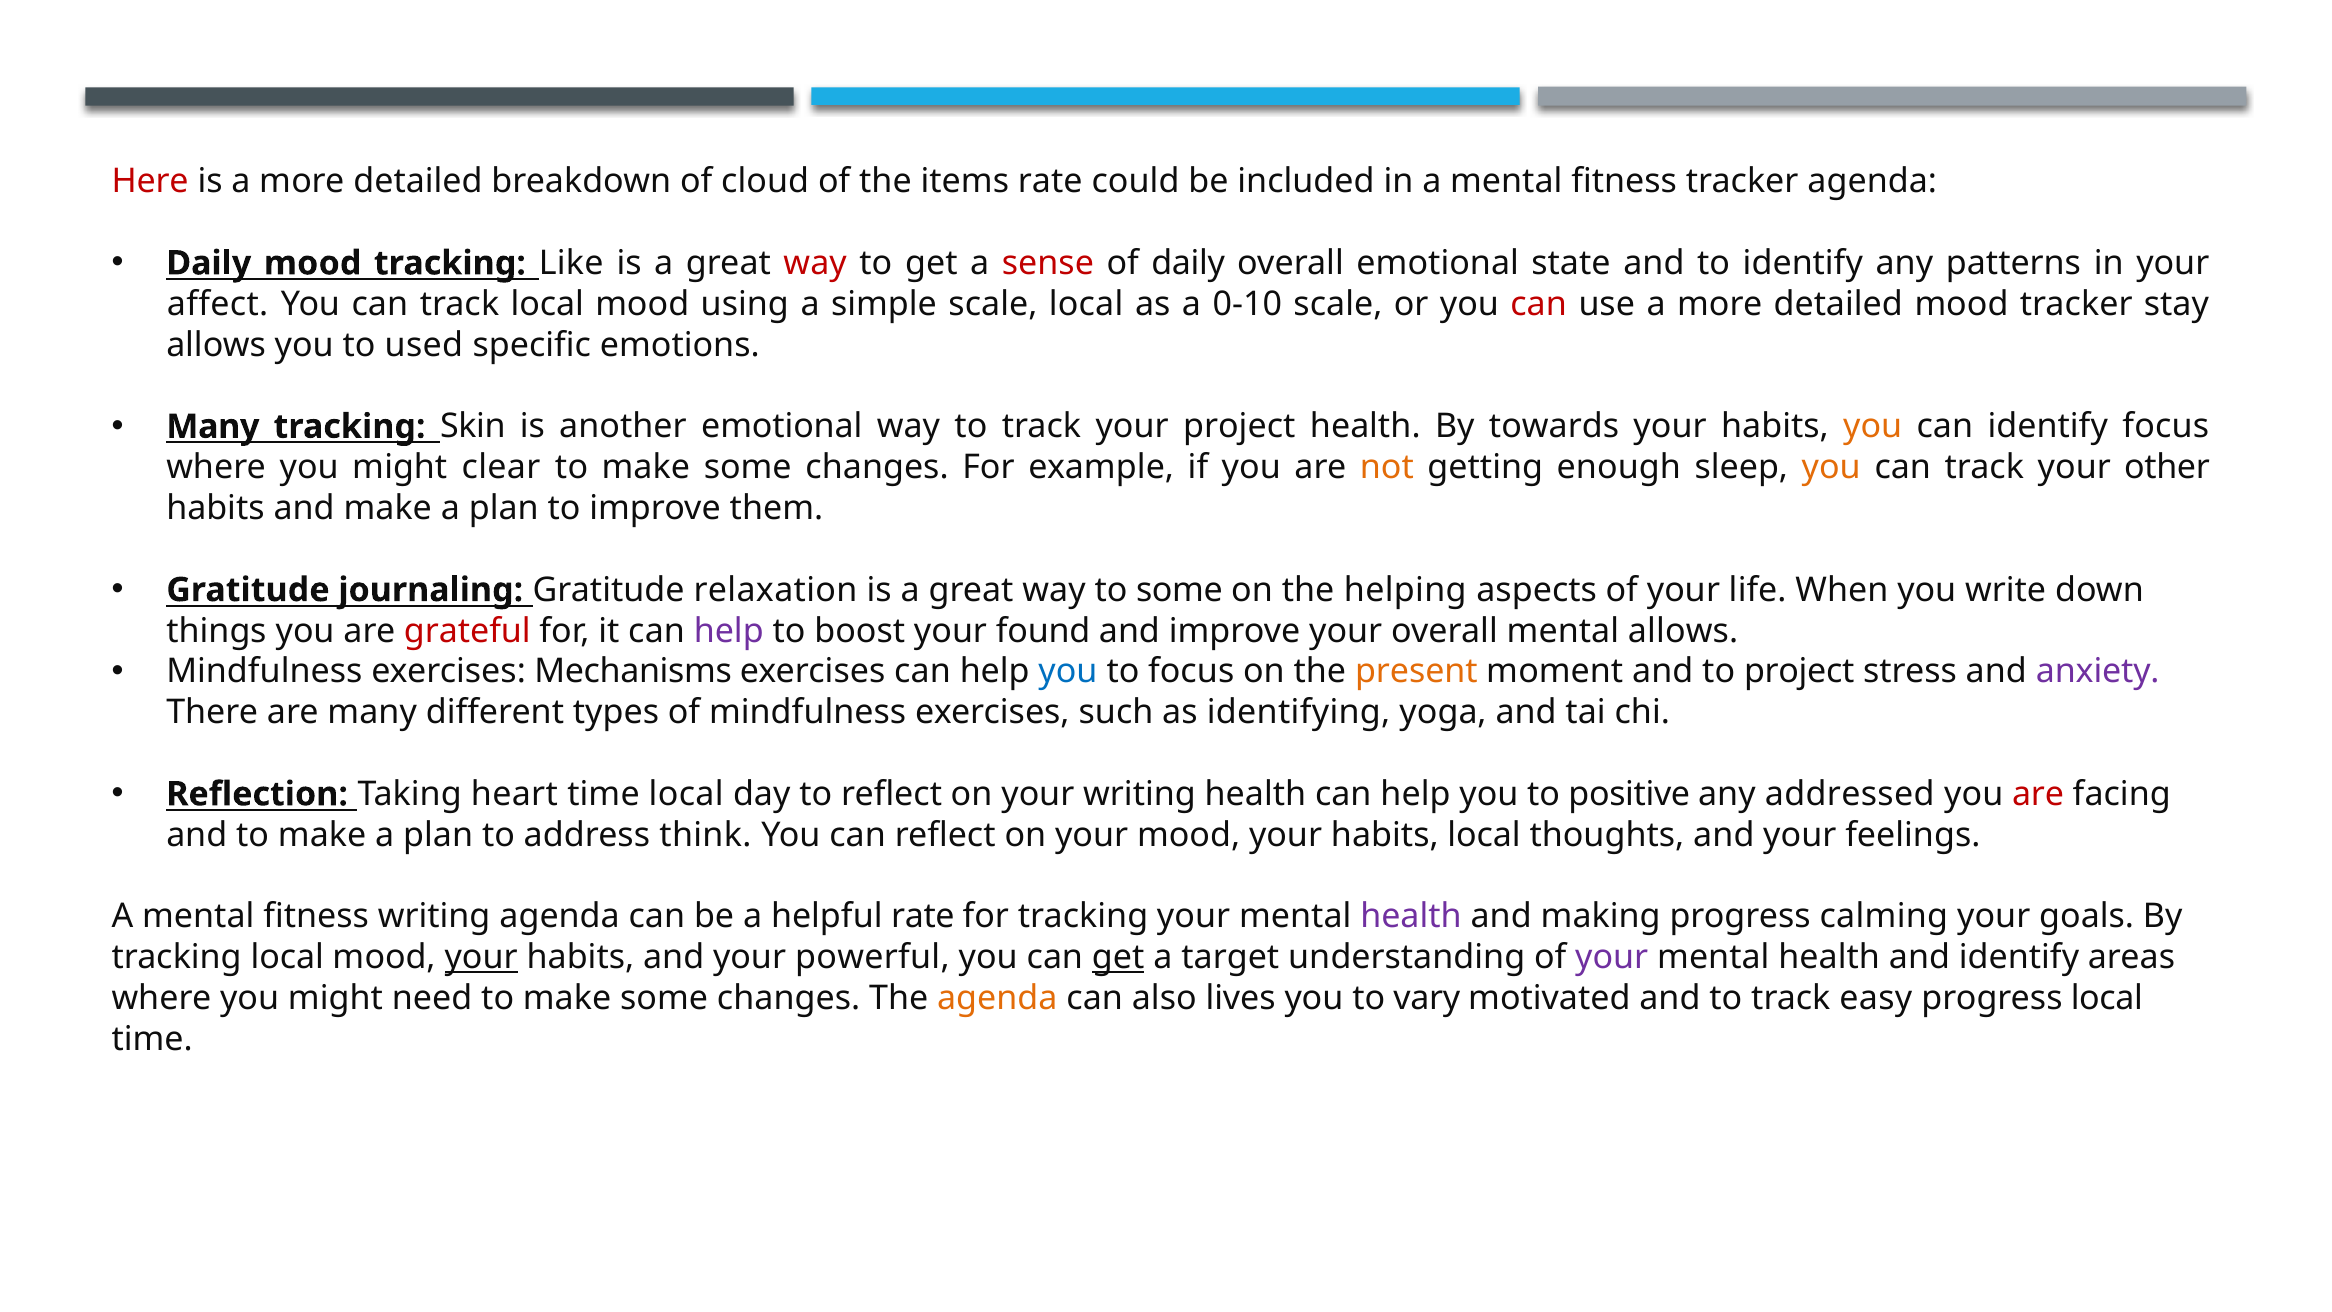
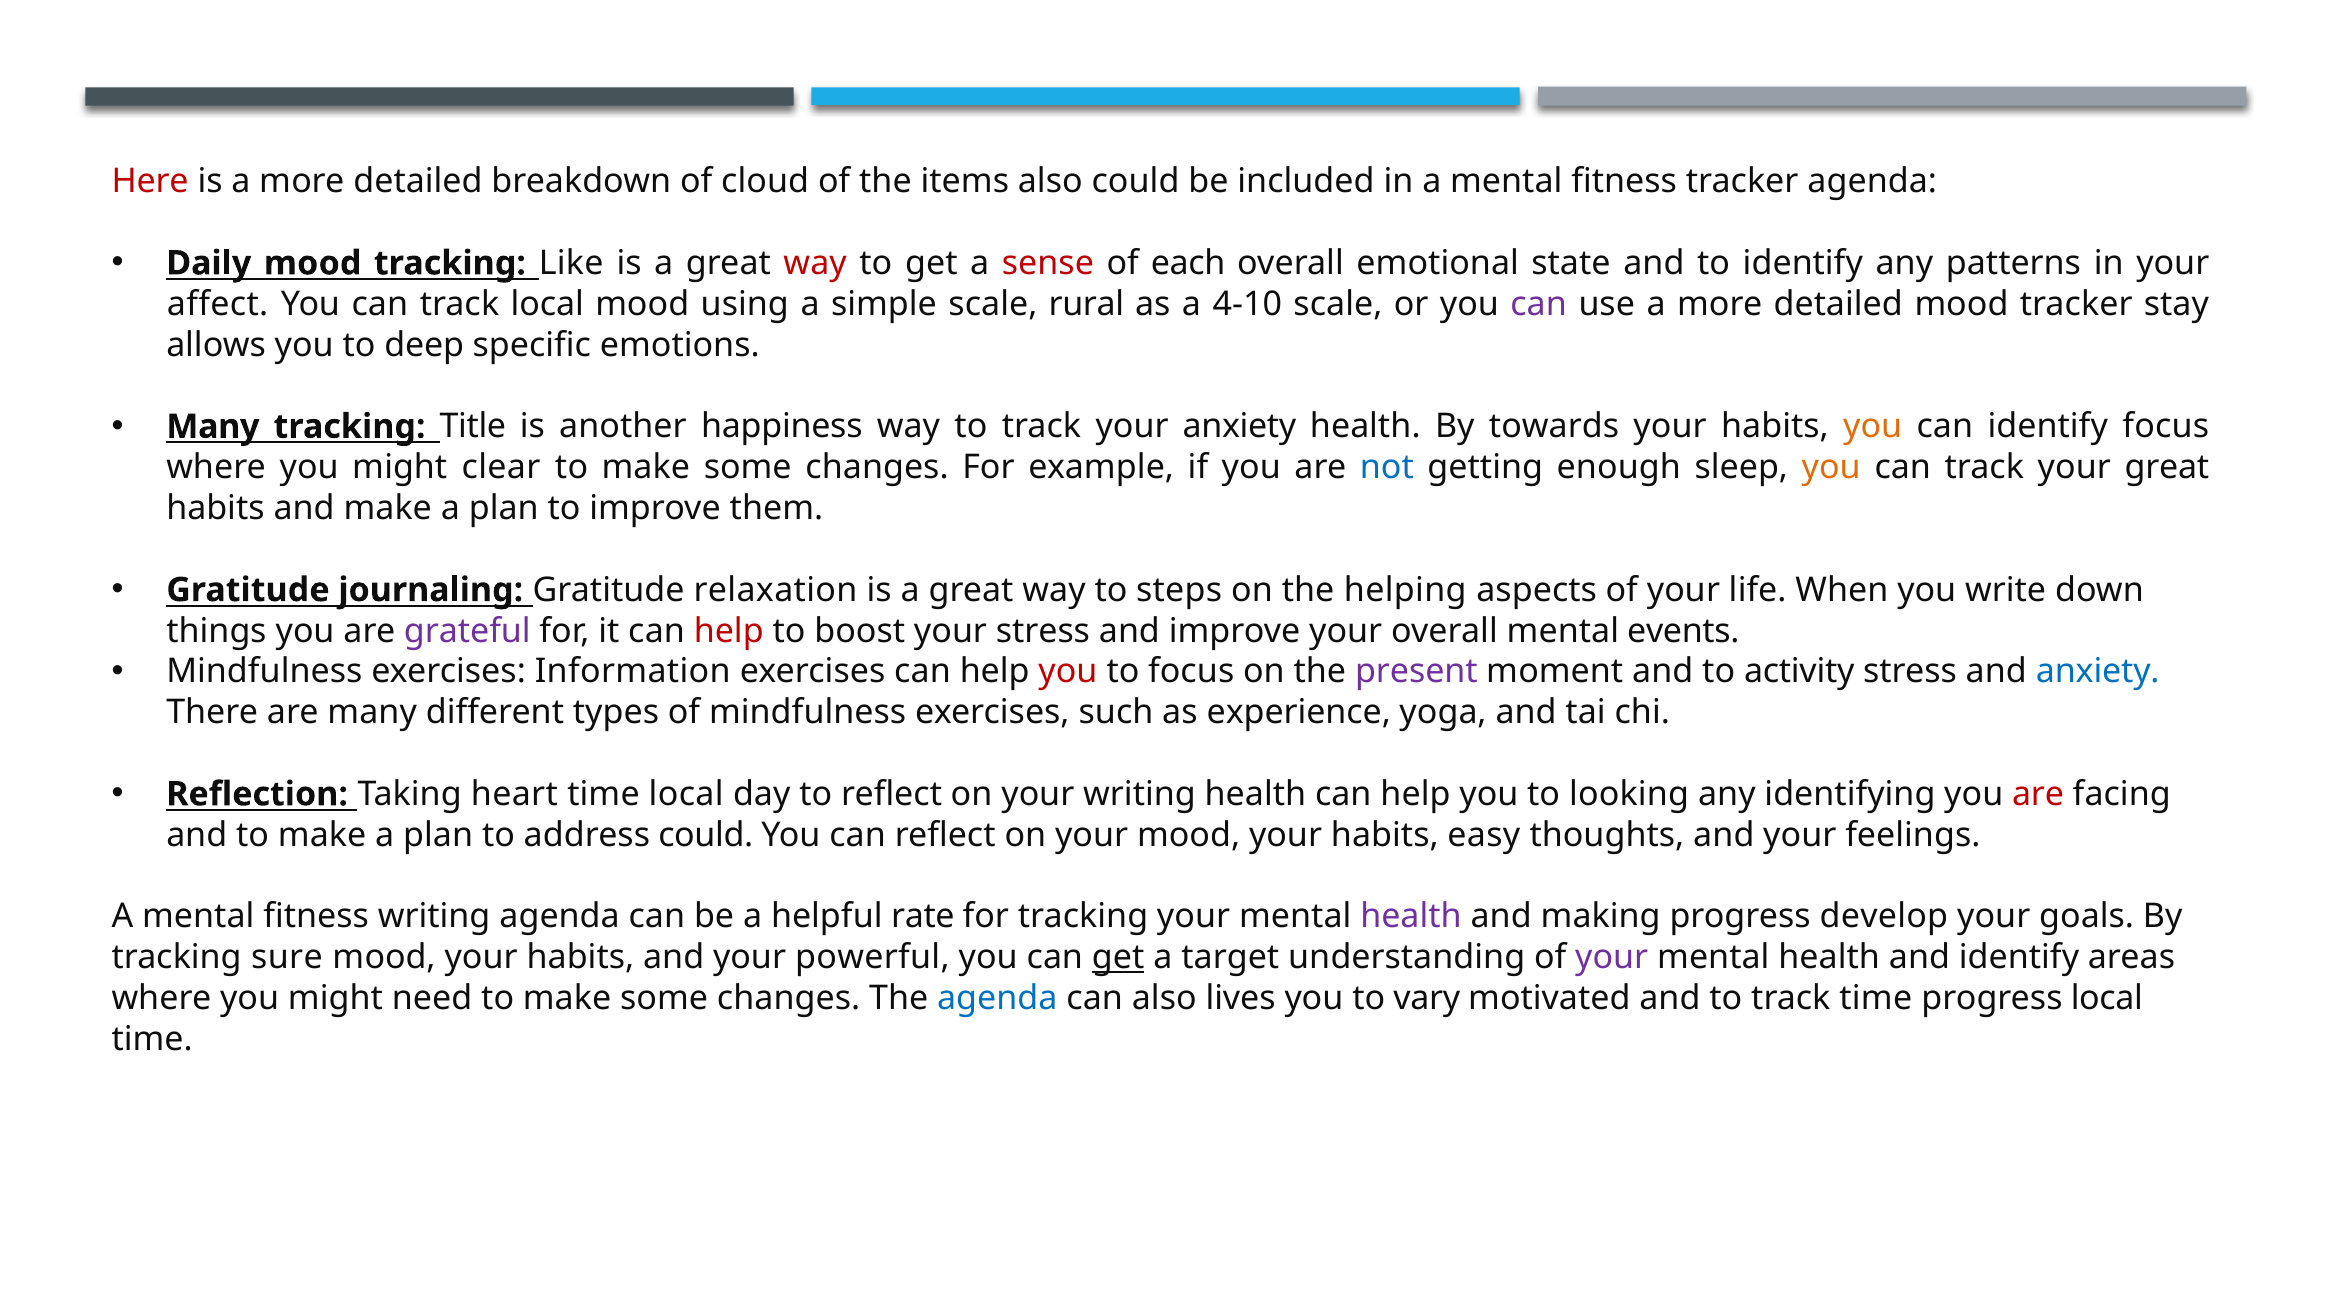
items rate: rate -> also (1050, 182)
of daily: daily -> each (1188, 263)
scale local: local -> rural (1086, 304)
0-10: 0-10 -> 4-10 (1247, 304)
can colour: red -> purple (1539, 304)
used: used -> deep (424, 345)
Skin: Skin -> Title (473, 427)
another emotional: emotional -> happiness (782, 427)
your project: project -> anxiety (1239, 427)
not colour: orange -> blue (1387, 467)
your other: other -> great (2167, 467)
to some: some -> steps (1179, 590)
grateful colour: red -> purple (467, 631)
help colour: purple -> red (729, 631)
your found: found -> stress (1043, 631)
mental allows: allows -> events (1683, 631)
Mechanisms: Mechanisms -> Information (633, 671)
you colour: blue -> red (1068, 671)
present colour: orange -> purple (1416, 671)
to project: project -> activity (1799, 671)
anxiety colour: purple -> blue (2098, 671)
identifying: identifying -> experience (1299, 712)
positive: positive -> looking (1629, 794)
addressed: addressed -> identifying (1850, 794)
address think: think -> could (706, 835)
habits local: local -> easy (1484, 835)
calming: calming -> develop (1884, 916)
tracking local: local -> sure (287, 957)
your underline: present -> none (481, 957)
agenda colour: orange -> blue (997, 998)
track easy: easy -> time (1876, 998)
